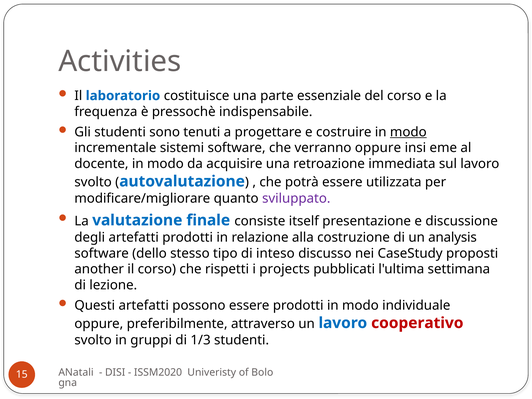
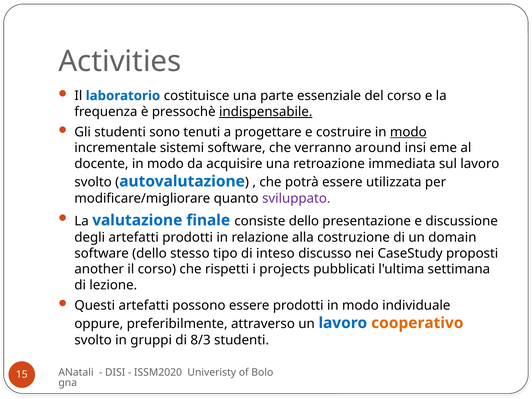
indispensabile underline: none -> present (266, 112)
verranno oppure: oppure -> around (378, 148)
consiste itself: itself -> dello (304, 221)
analysis: analysis -> domain (452, 237)
cooperativo colour: red -> orange (417, 323)
1/3: 1/3 -> 8/3 (201, 340)
